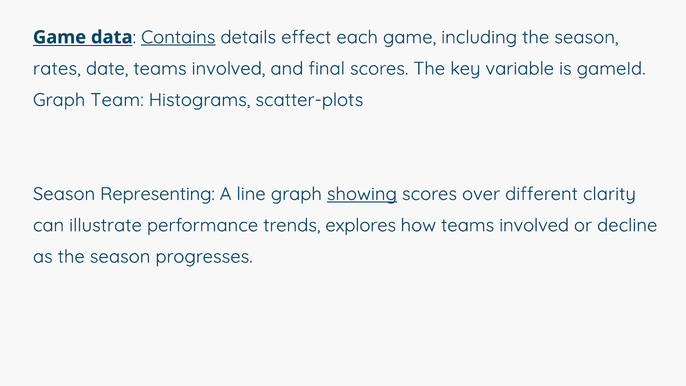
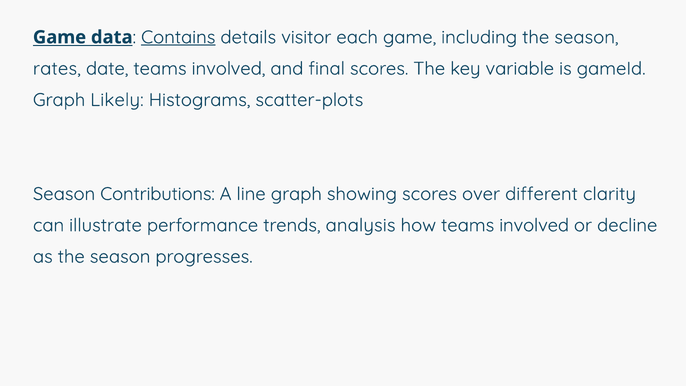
effect: effect -> visitor (306, 37)
Team: Team -> Likely (117, 100)
Representing: Representing -> Contributions (157, 194)
showing underline: present -> none (362, 194)
explores: explores -> analysis (361, 225)
